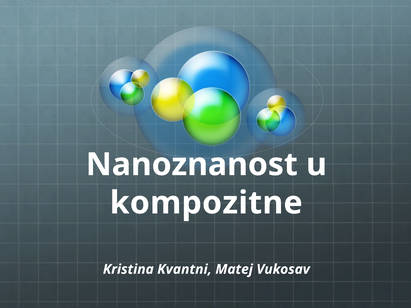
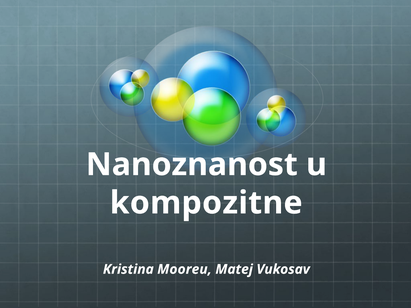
Kvantni: Kvantni -> Mooreu (184, 270)
